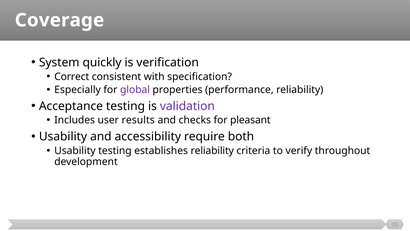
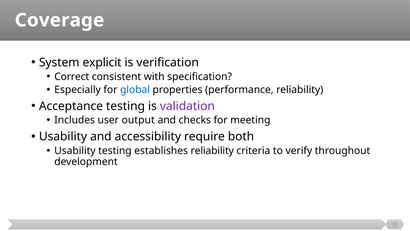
quickly: quickly -> explicit (102, 62)
global colour: purple -> blue (135, 90)
results: results -> output (138, 120)
pleasant: pleasant -> meeting (250, 120)
